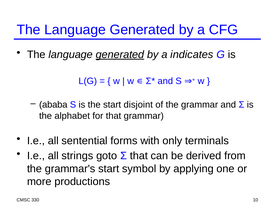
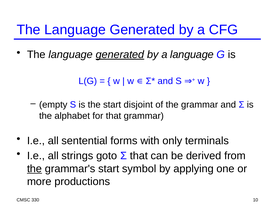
a indicates: indicates -> language (192, 55)
ababa: ababa -> empty (53, 105)
the underline: none -> present (34, 169)
